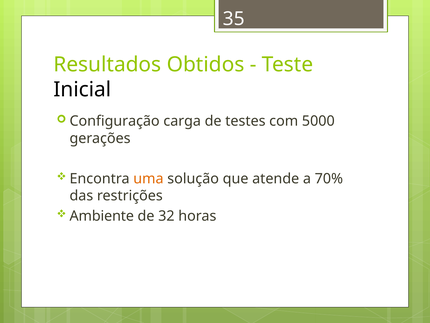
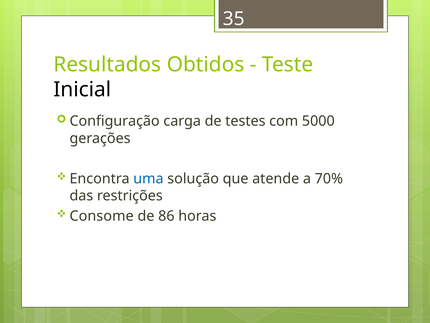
uma colour: orange -> blue (148, 178)
Ambiente: Ambiente -> Consome (102, 216)
32: 32 -> 86 (166, 216)
